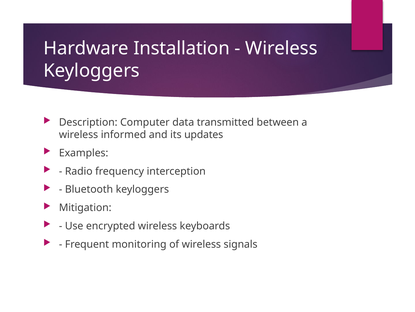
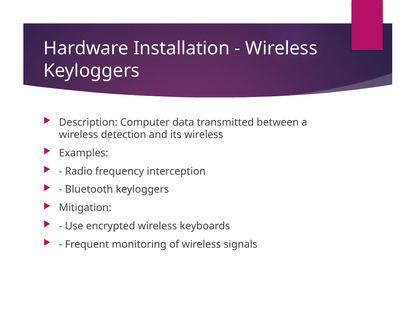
informed: informed -> detection (124, 134)
its updates: updates -> wireless (204, 134)
